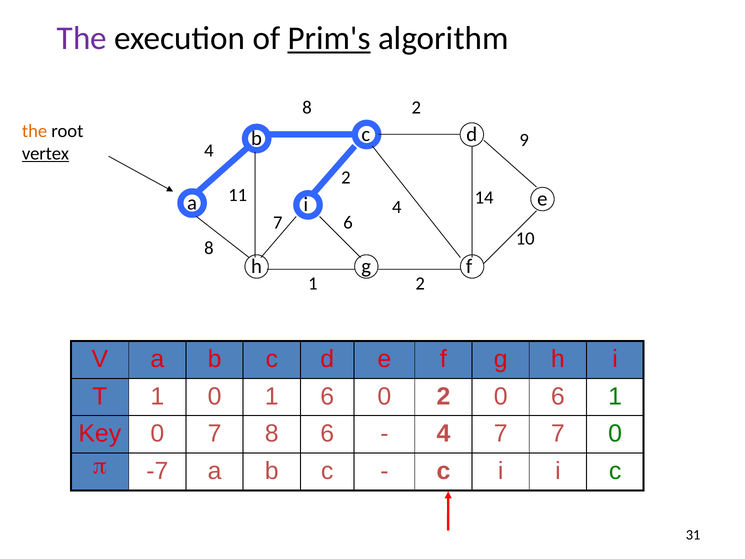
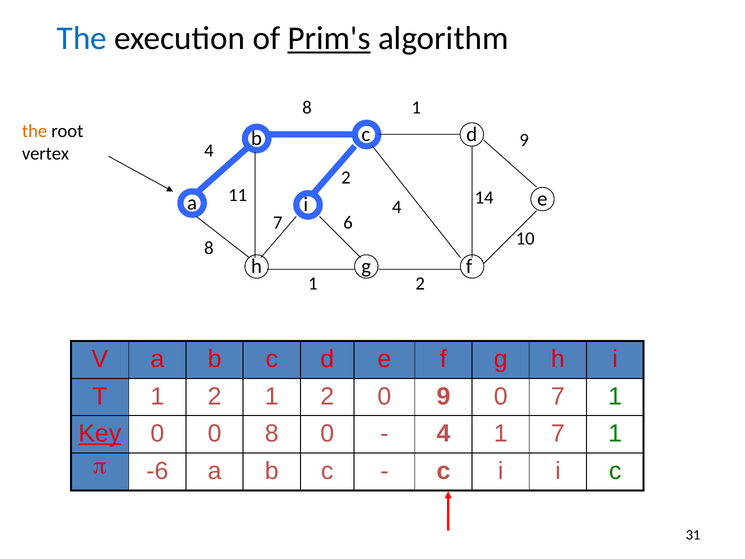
The colour: purple -> blue (82, 38)
8 2: 2 -> 1 (416, 107)
vertex underline: present -> none (45, 154)
T 1 0: 0 -> 2 (215, 396)
6: 6 -> 2 (327, 396)
0 2: 2 -> 9 (443, 396)
0 6: 6 -> 7 (558, 396)
Key underline: none -> present (100, 433)
0 7: 7 -> 0 (215, 433)
8 6: 6 -> 0 (327, 433)
4 7: 7 -> 1 (501, 433)
0: 0 -> 1 (615, 433)
-7: -7 -> -6 (157, 471)
